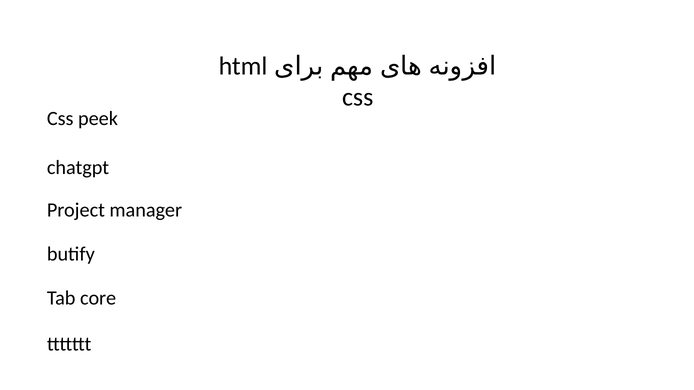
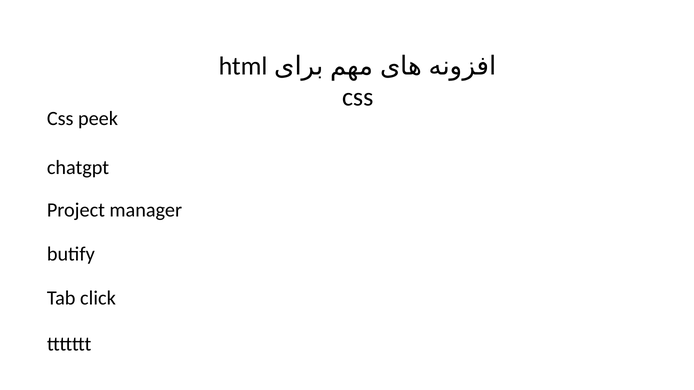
core: core -> click (98, 298)
